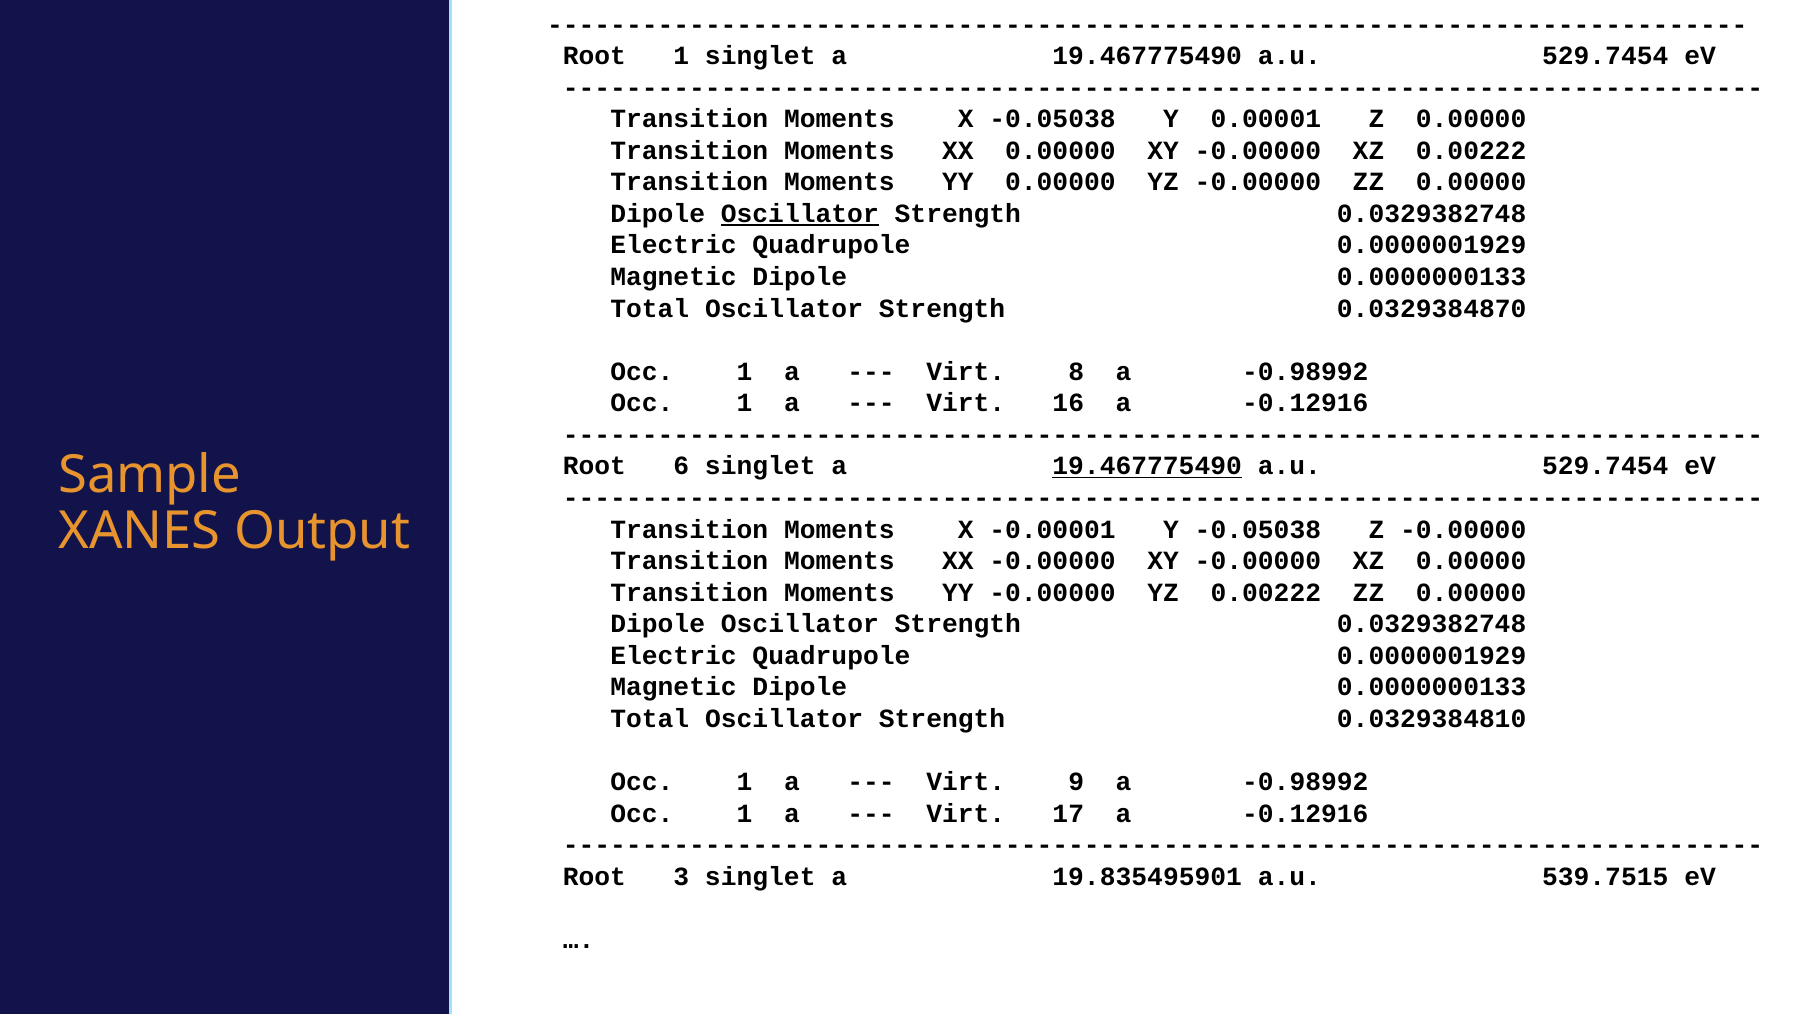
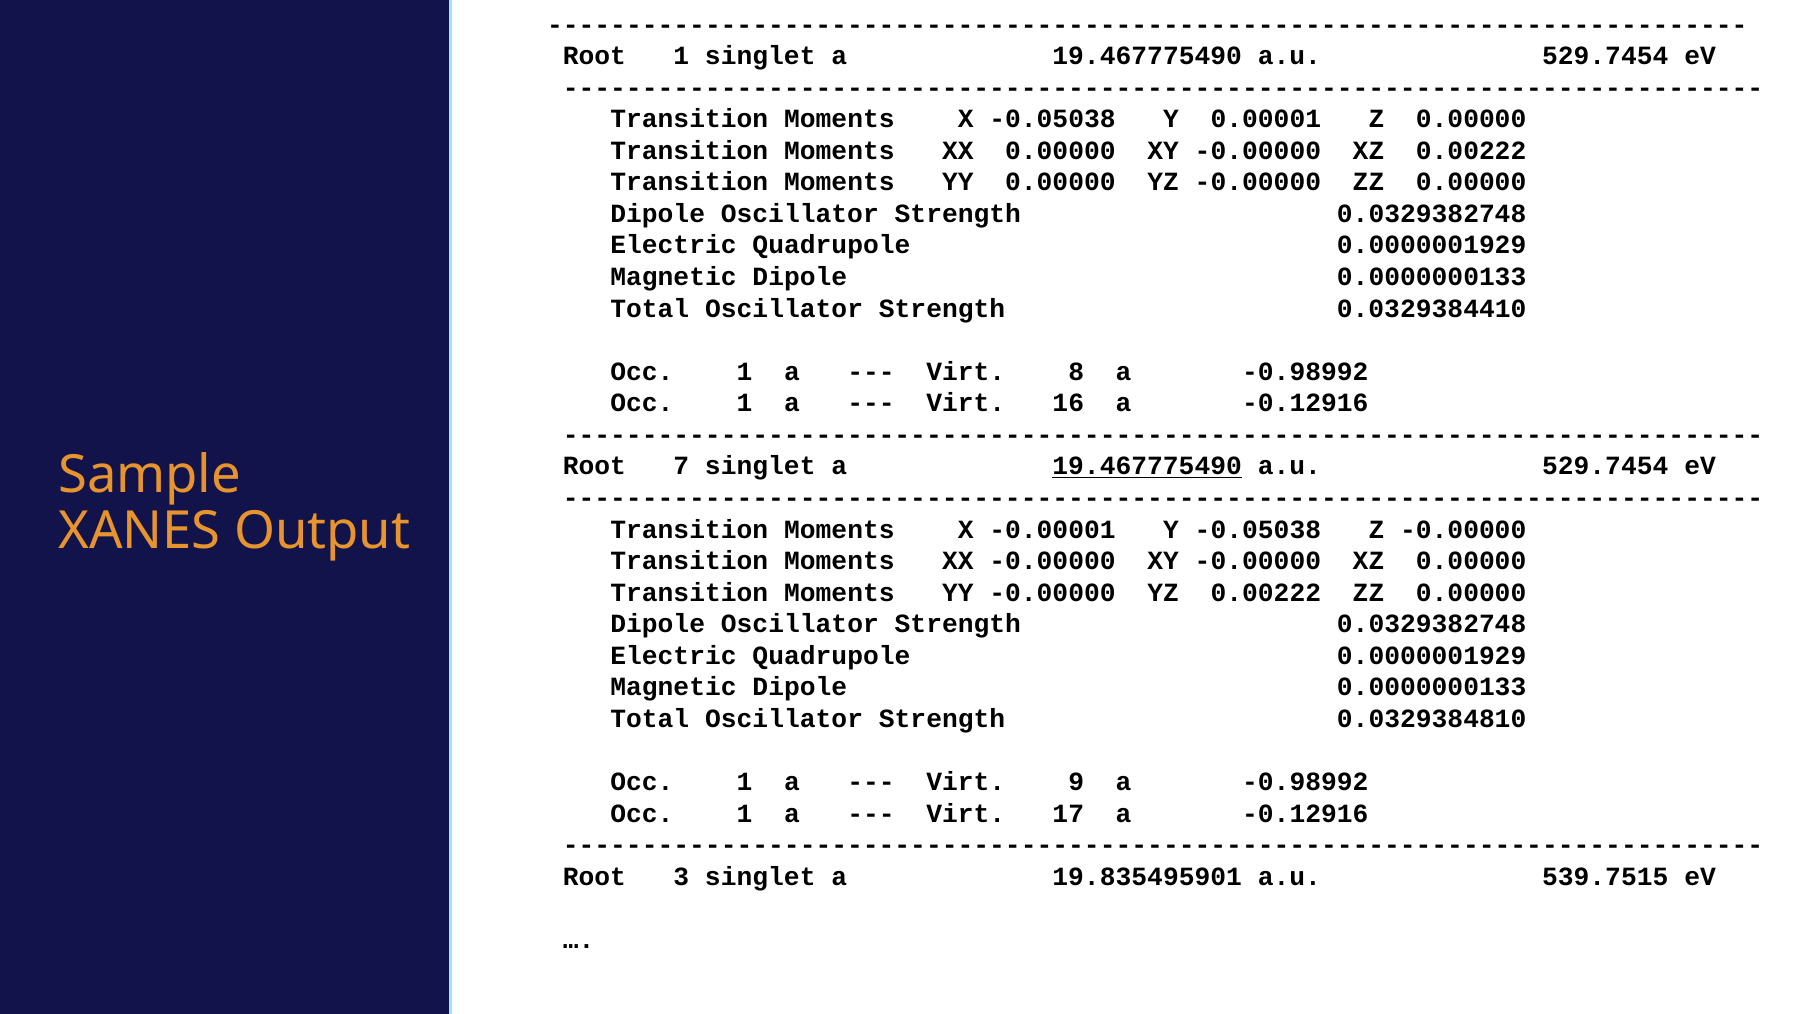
Oscillator underline: present -> none (800, 214)
0.0329384870: 0.0329384870 -> 0.0329384410 (1432, 308)
6: 6 -> 7 (681, 466)
